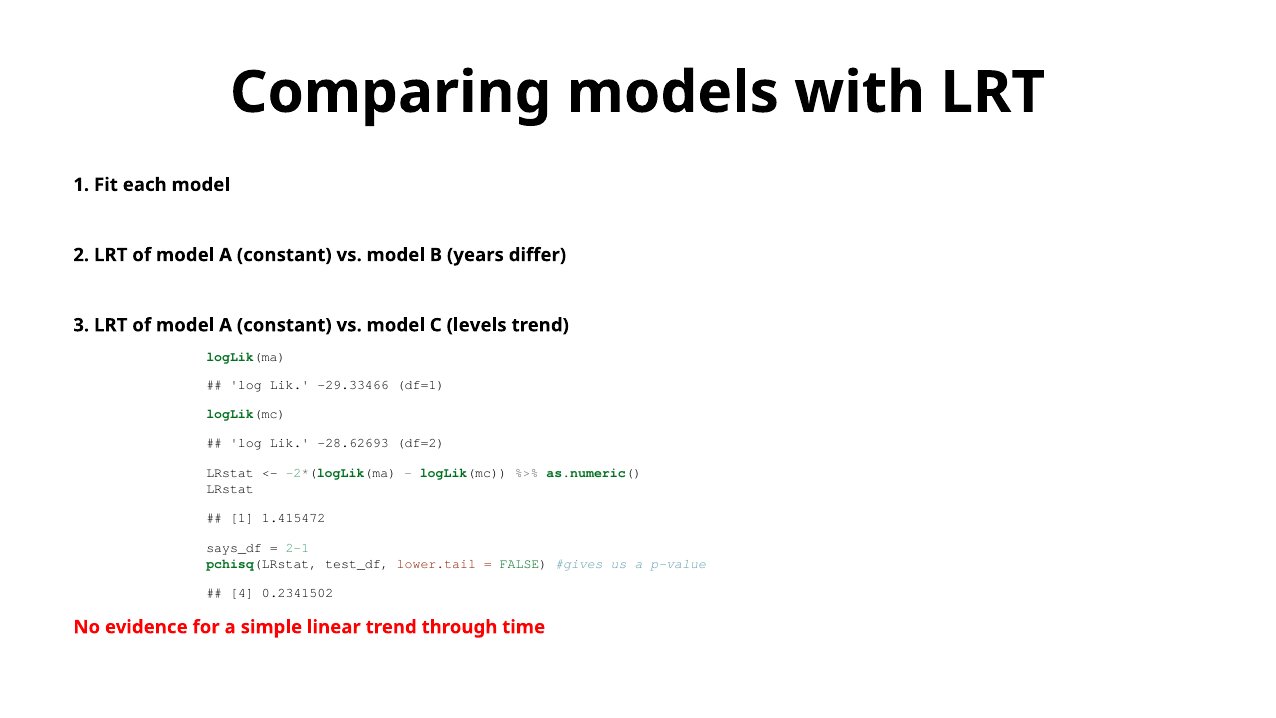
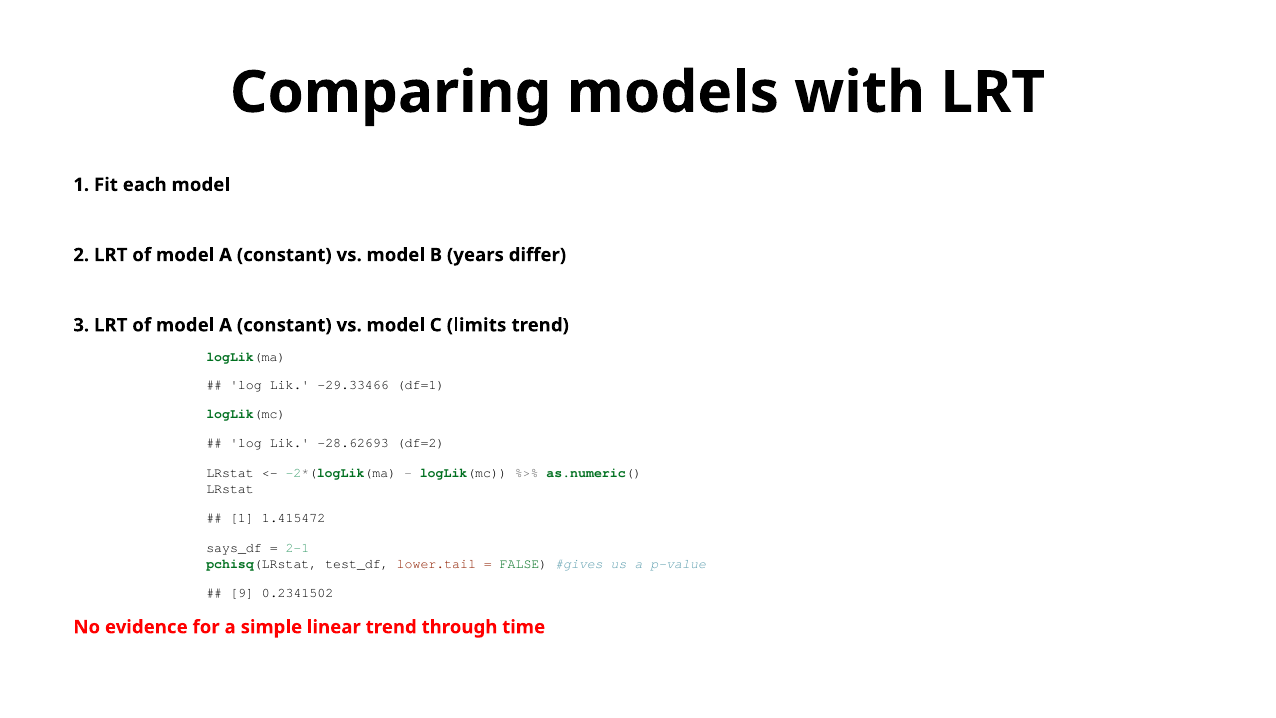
levels: levels -> limits (477, 325)
4: 4 -> 9 (242, 593)
